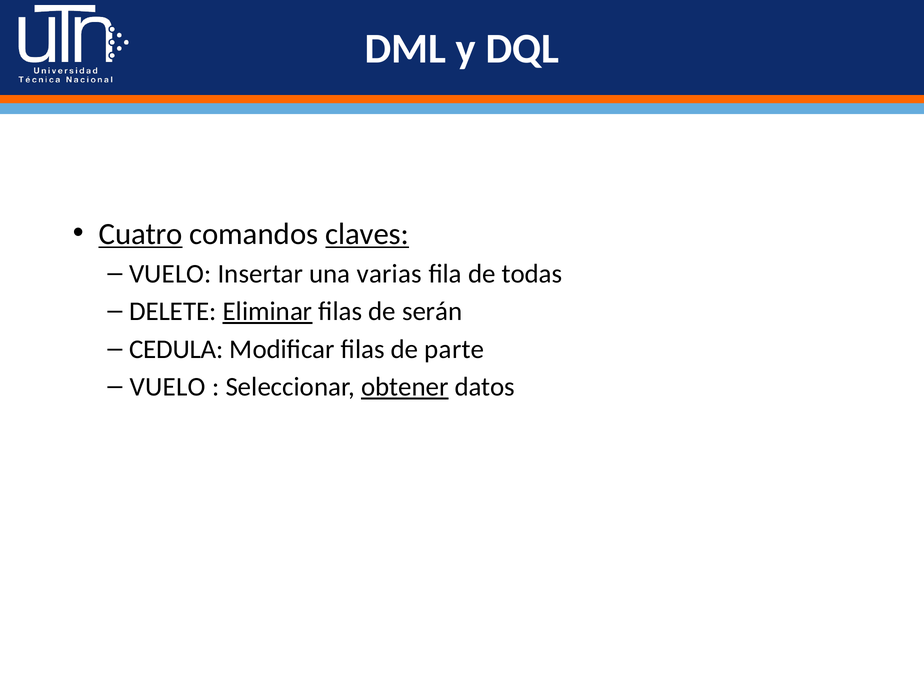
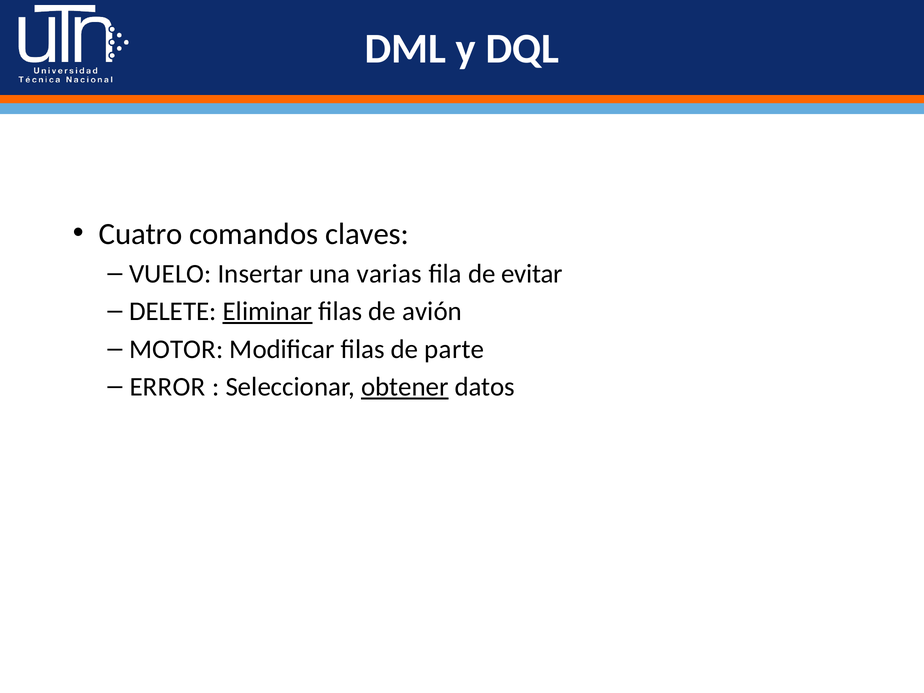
Cuatro underline: present -> none (141, 234)
claves underline: present -> none (367, 234)
todas: todas -> evitar (532, 274)
serán: serán -> avión (432, 311)
CEDULA: CEDULA -> MOTOR (176, 349)
VUELO: VUELO -> ERROR (168, 387)
